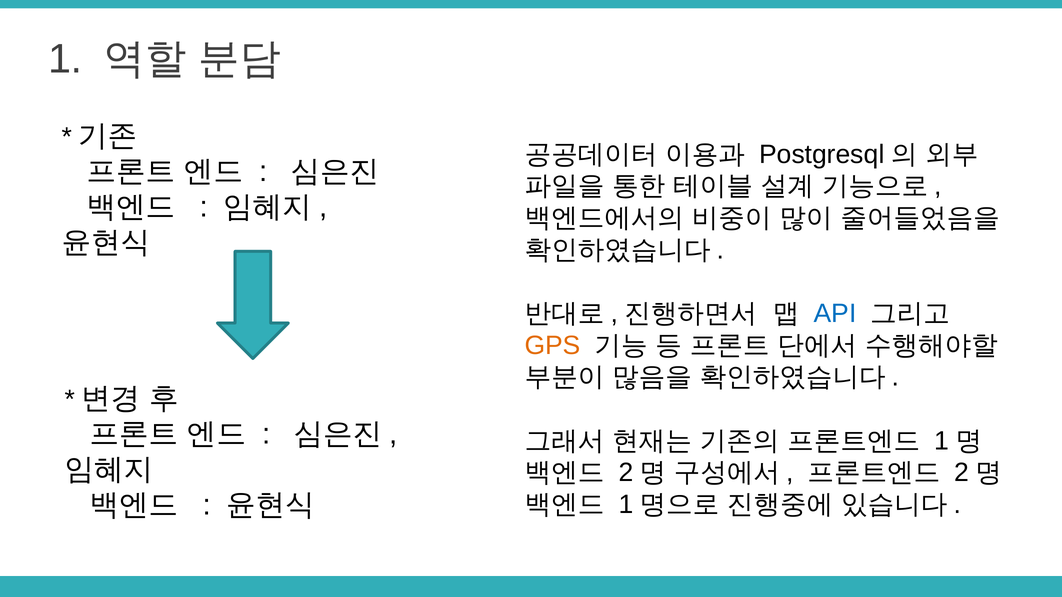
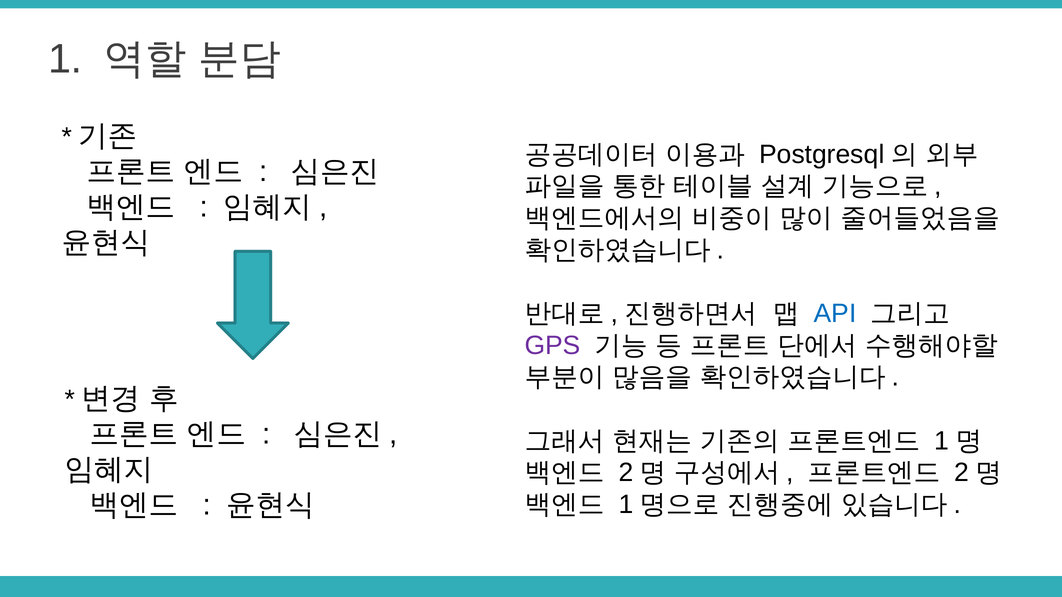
GPS colour: orange -> purple (553, 346)
